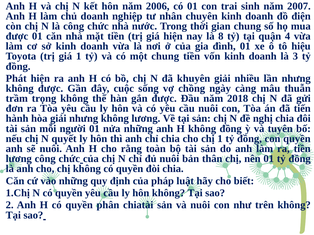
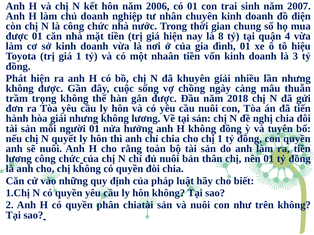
một chung: chung -> nhaân (165, 56)
nửa những: những -> hưởng (138, 129)
